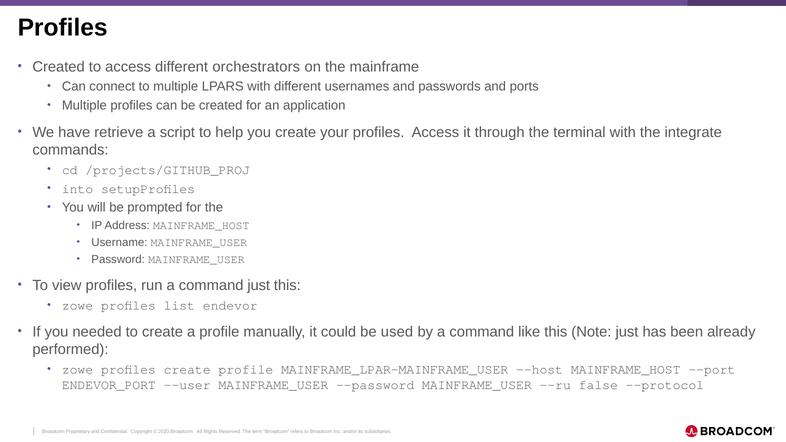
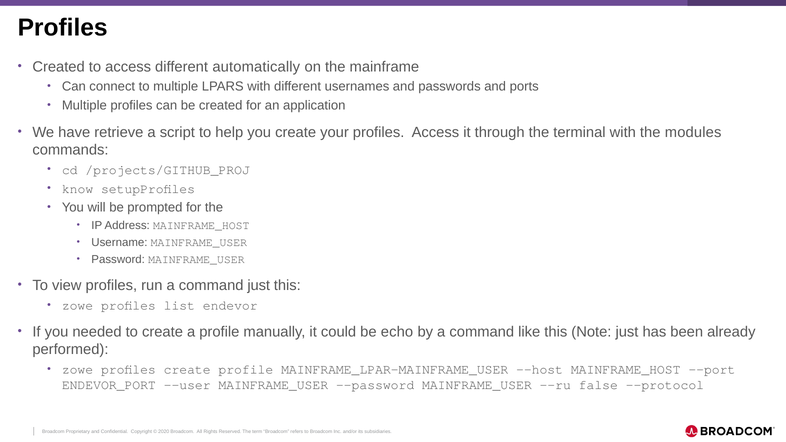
orchestrators: orchestrators -> automatically (256, 67)
integrate: integrate -> modules (693, 132)
into: into -> know (78, 189)
used: used -> echo (397, 332)
